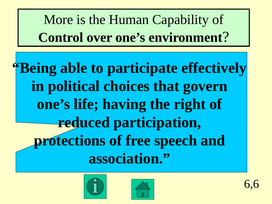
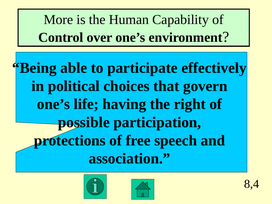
reduced: reduced -> possible (84, 122)
6,6: 6,6 -> 8,4 (252, 184)
